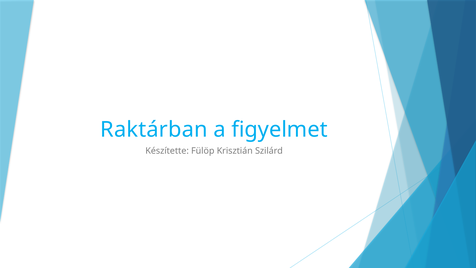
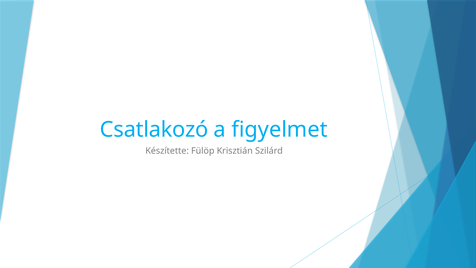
Raktárban: Raktárban -> Csatlakozó (154, 130)
